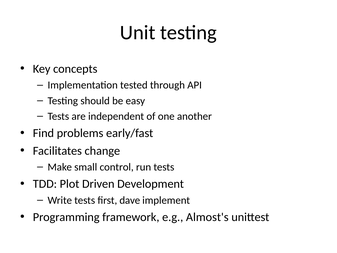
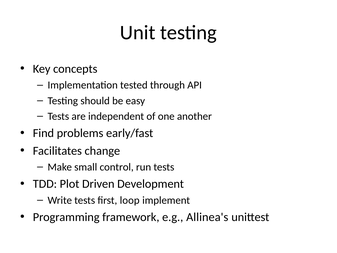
dave: dave -> loop (130, 200)
Almost's: Almost's -> Allinea's (207, 217)
